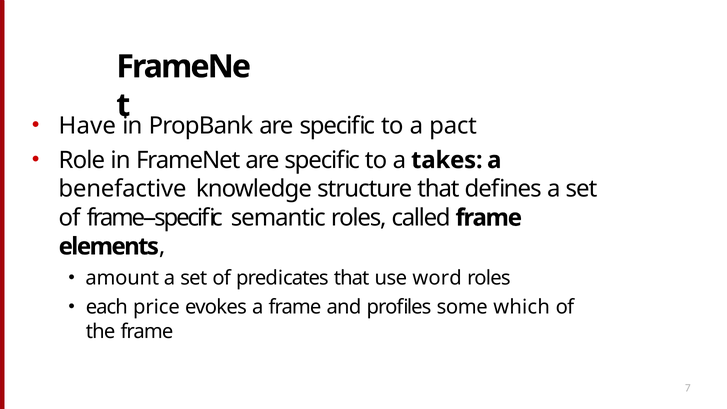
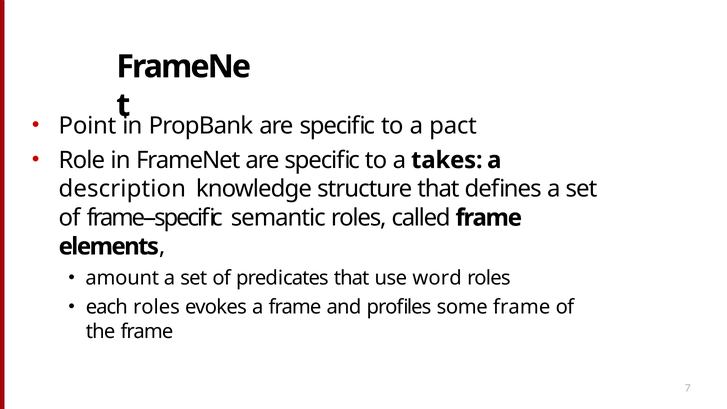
Have: Have -> Point (87, 126)
benefactive: benefactive -> description (122, 189)
each price: price -> roles (156, 307)
some which: which -> frame (522, 307)
